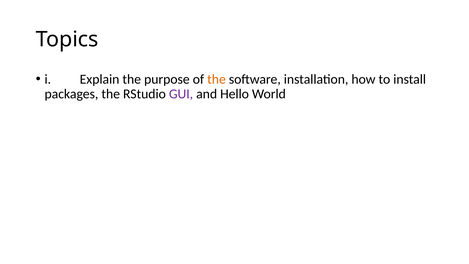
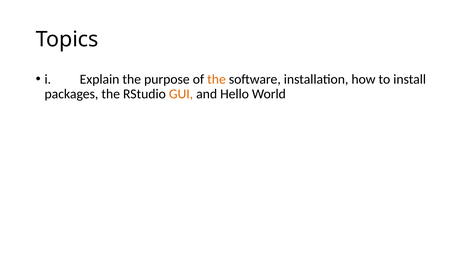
GUI colour: purple -> orange (181, 94)
